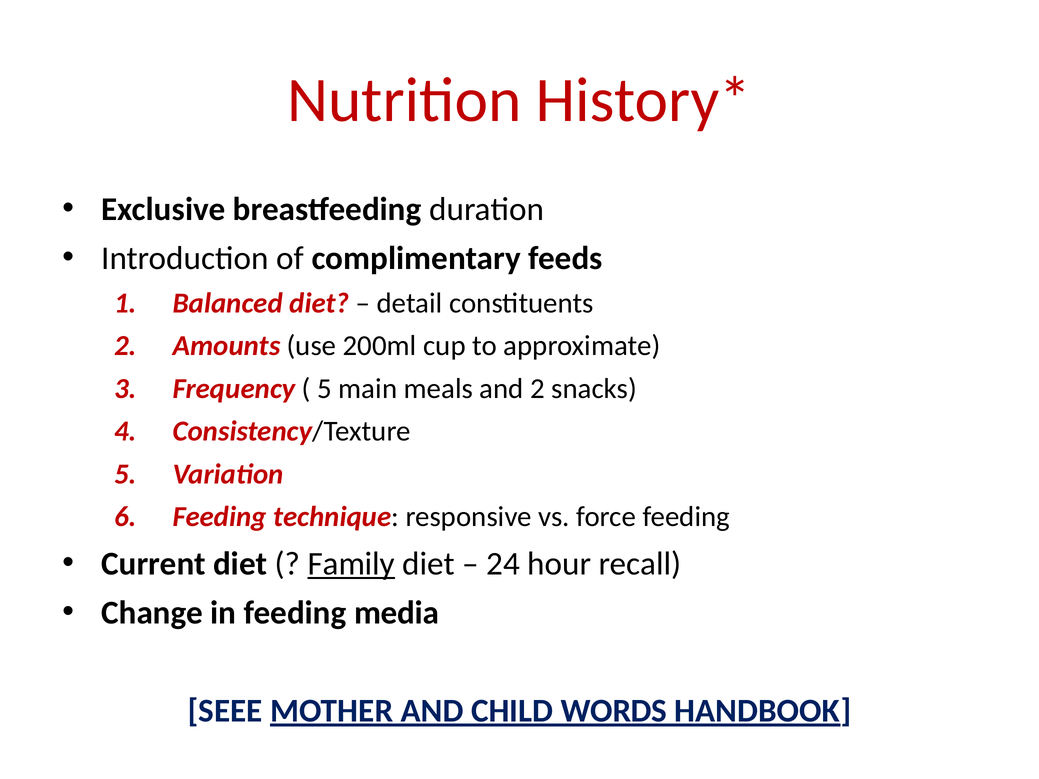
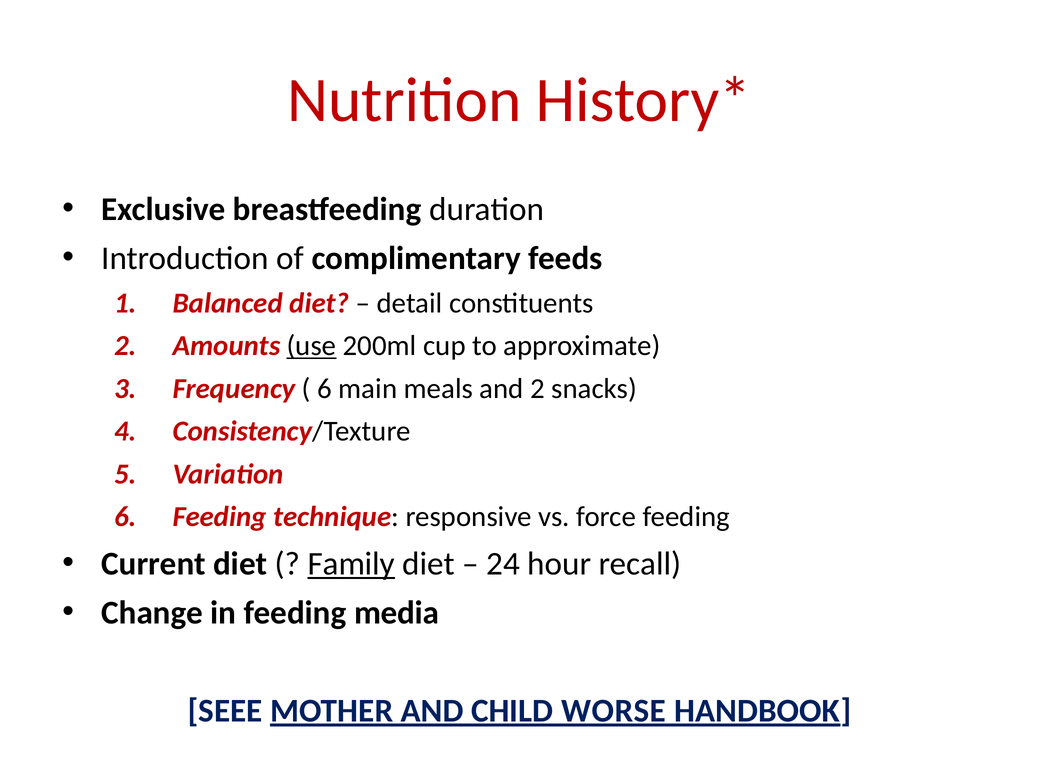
use underline: none -> present (312, 346)
5: 5 -> 6 (325, 389)
WORDS: WORDS -> WORSE (614, 711)
